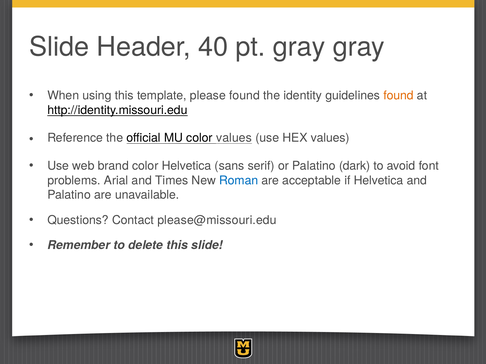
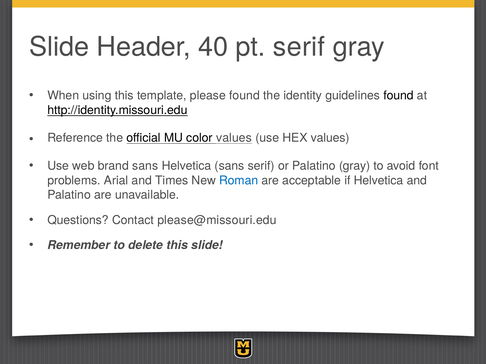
pt gray: gray -> serif (299, 47)
found colour: orange -> black (399, 96)
brand color: color -> sans (145, 166)
Palatino dark: dark -> gray (355, 166)
